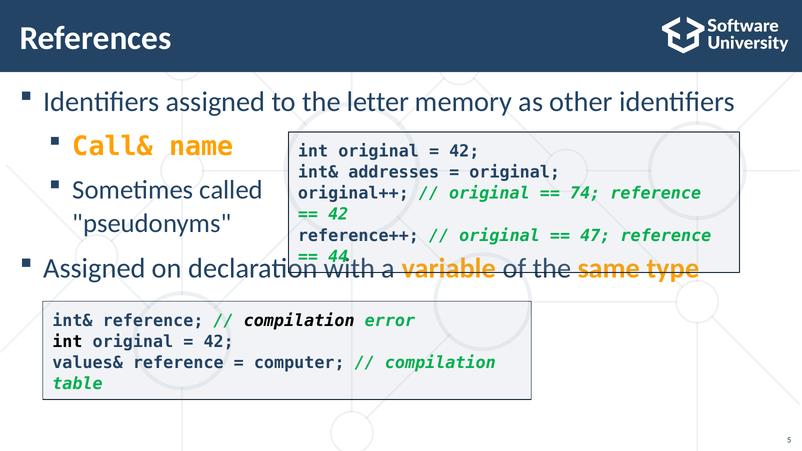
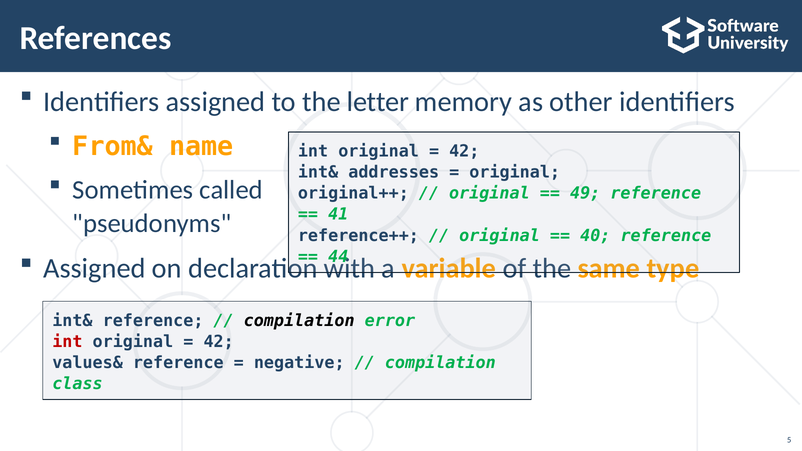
Call&: Call& -> From& (113, 146)
74: 74 -> 49 (585, 193)
42: 42 -> 41 (338, 215)
47: 47 -> 40 (595, 236)
int colour: black -> red (67, 342)
computer: computer -> negative (299, 363)
table: table -> class (77, 384)
